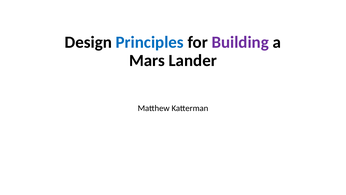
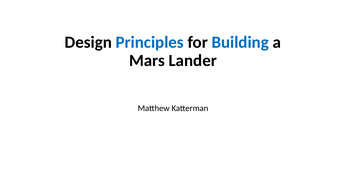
Building colour: purple -> blue (240, 42)
